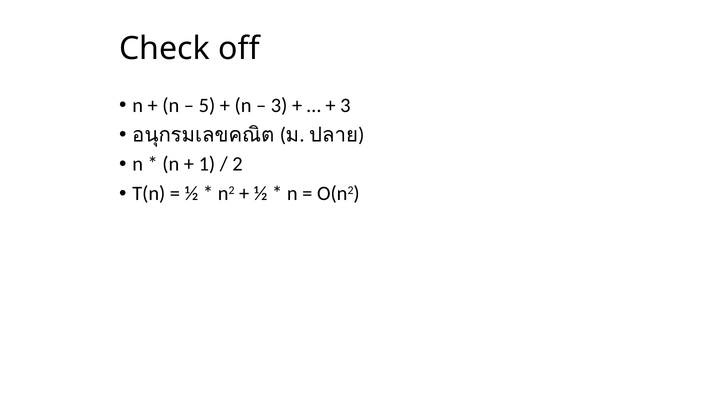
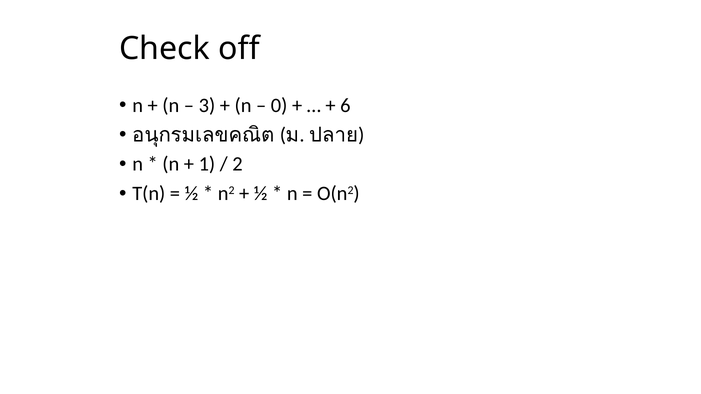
5: 5 -> 3 (207, 106)
3: 3 -> 0 (279, 106)
3: 3 -> 6 (345, 106)
